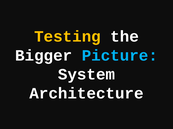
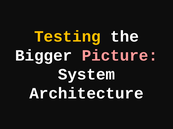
Picture colour: light blue -> pink (120, 56)
